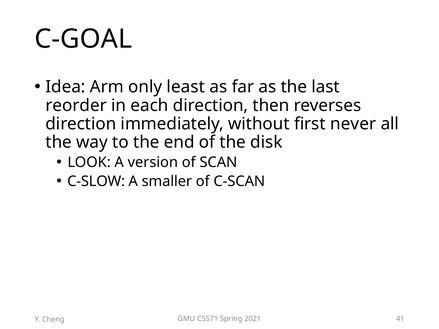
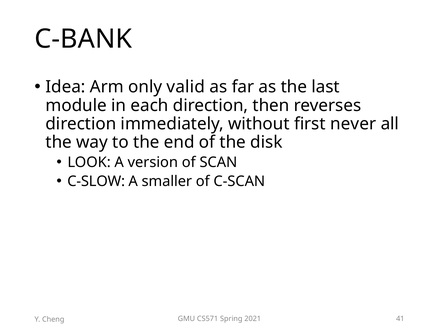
C-GOAL: C-GOAL -> C-BANK (83, 39)
least: least -> valid (186, 87)
reorder: reorder -> module (76, 105)
